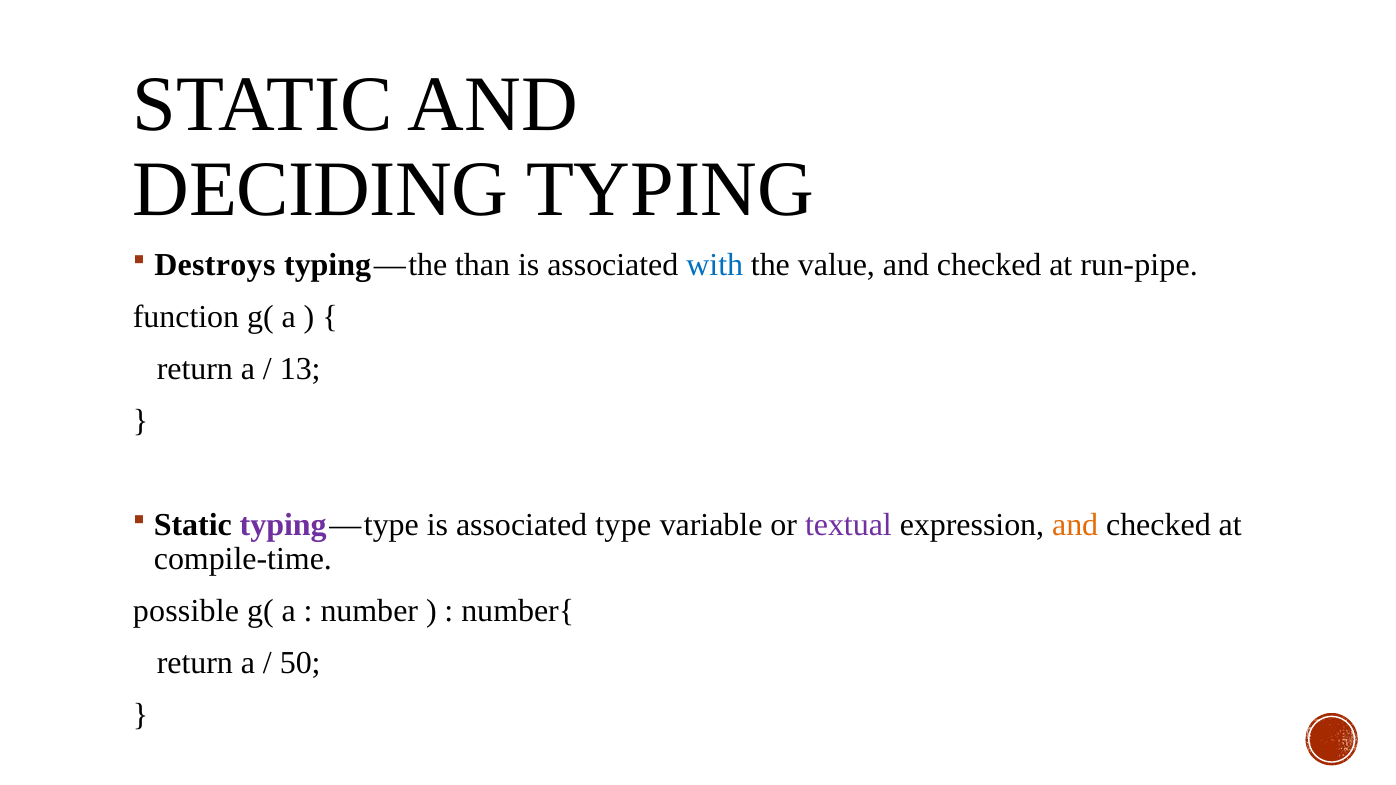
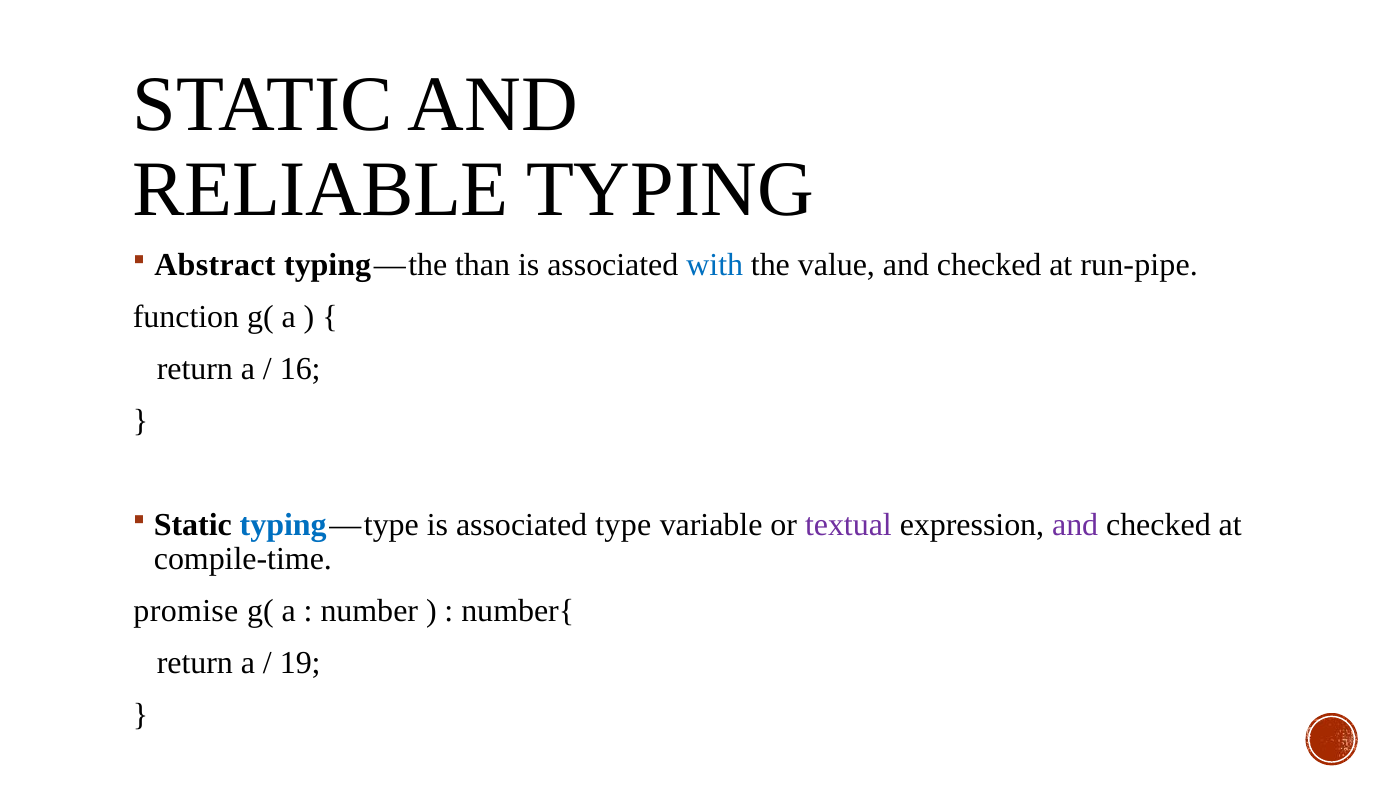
DECIDING: DECIDING -> RELIABLE (321, 190)
Destroys: Destroys -> Abstract (215, 265)
13: 13 -> 16 (300, 369)
typing colour: purple -> blue (283, 525)
and colour: orange -> purple (1075, 525)
possible: possible -> promise (186, 612)
50: 50 -> 19 (300, 664)
